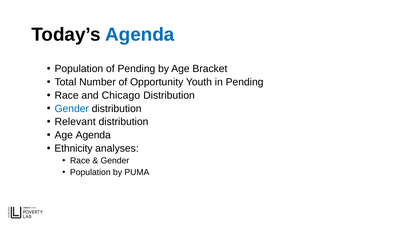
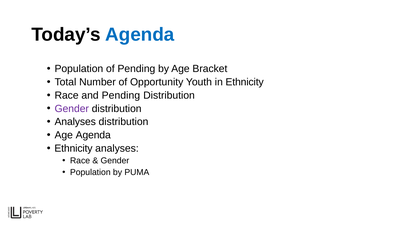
in Pending: Pending -> Ethnicity (245, 82)
and Chicago: Chicago -> Pending (121, 95)
Gender colour: blue -> purple (72, 109)
Relevant: Relevant -> Analyses (75, 122)
